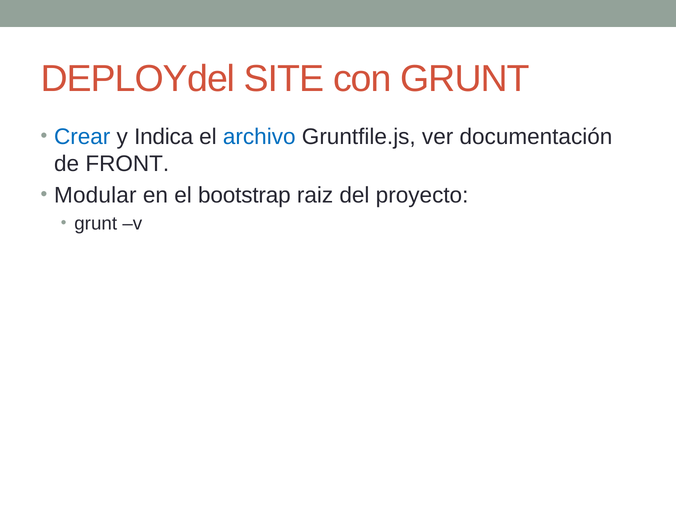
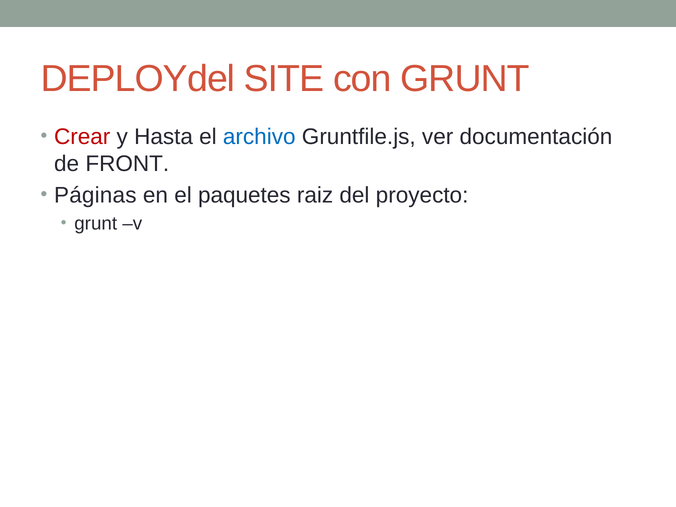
Crear colour: blue -> red (82, 137)
Indica: Indica -> Hasta (164, 137)
Modular: Modular -> Páginas (95, 195)
bootstrap: bootstrap -> paquetes (244, 195)
